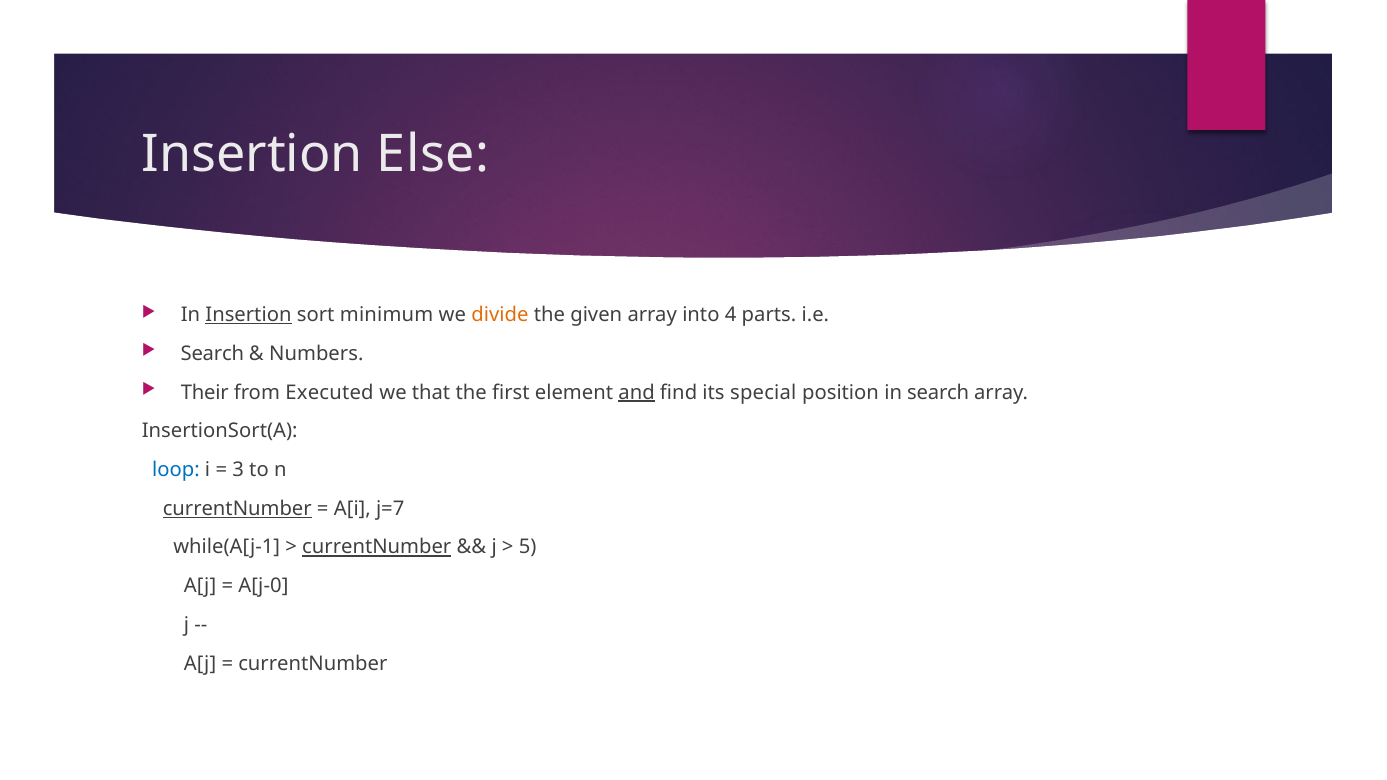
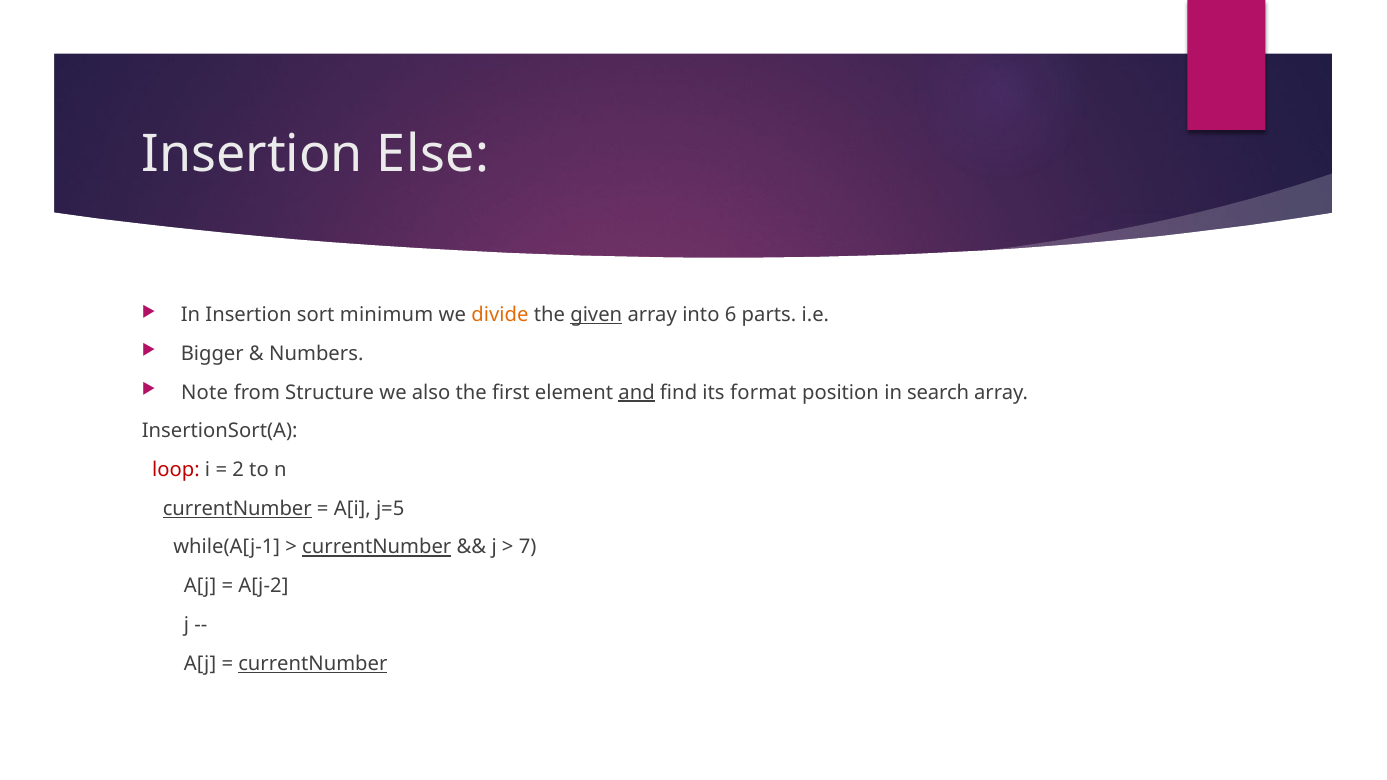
Insertion underline: present -> none (248, 315)
given underline: none -> present (596, 315)
4: 4 -> 6 (731, 315)
Search: Search -> Bigger (212, 354)
Their: Their -> Note (205, 392)
Executed: Executed -> Structure (330, 392)
that: that -> also (431, 392)
special: special -> format (763, 392)
loop colour: blue -> red (176, 470)
3: 3 -> 2 (238, 470)
j=7: j=7 -> j=5 (390, 509)
5: 5 -> 7 (528, 547)
A[j-0: A[j-0 -> A[j-2 (263, 586)
currentNumber underline: none -> present (313, 664)
